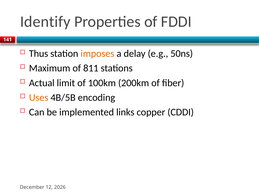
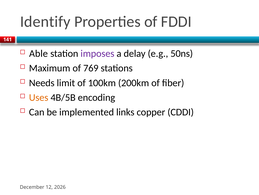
Thus: Thus -> Able (38, 53)
imposes colour: orange -> purple (97, 53)
811: 811 -> 769 (91, 68)
Actual: Actual -> Needs (42, 83)
